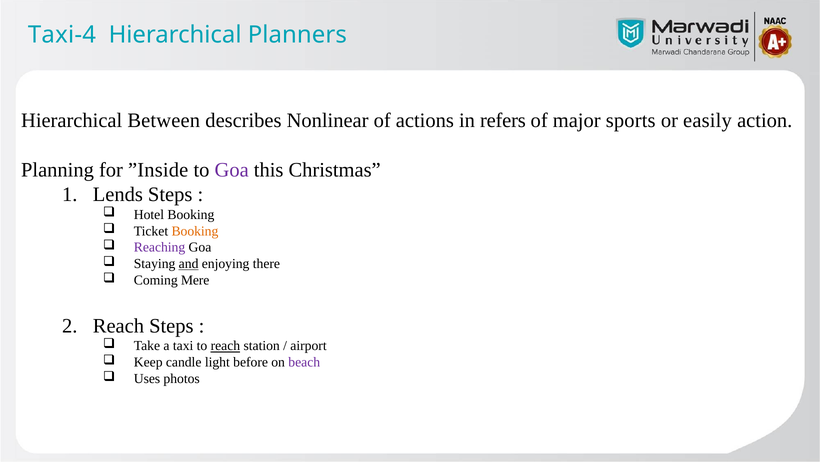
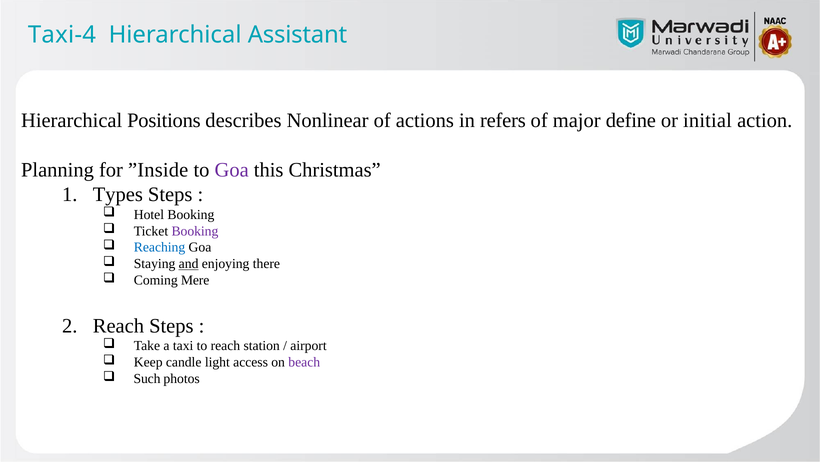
Planners: Planners -> Assistant (297, 35)
Between: Between -> Positions (164, 120)
sports: sports -> define (631, 120)
easily: easily -> initial (707, 120)
Lends: Lends -> Types (118, 194)
Booking colour: orange -> purple (195, 231)
Reaching colour: purple -> blue (160, 247)
reach underline: present -> none (225, 345)
before: before -> access (251, 362)
Uses: Uses -> Such (147, 378)
